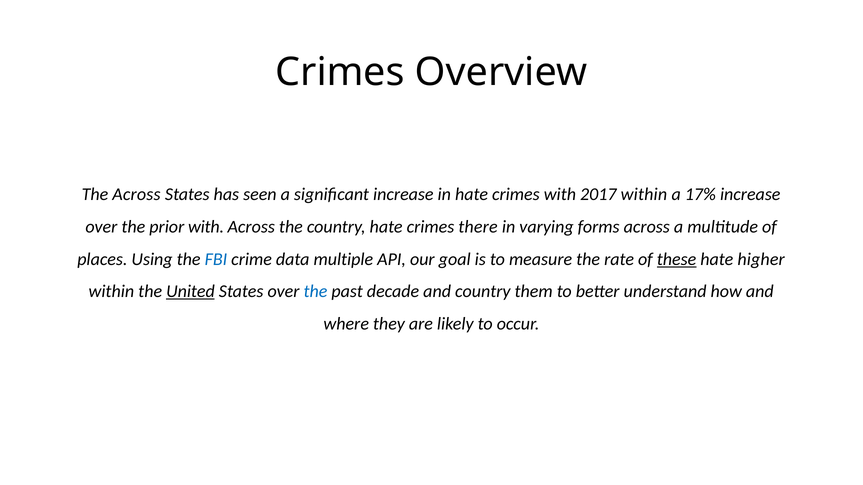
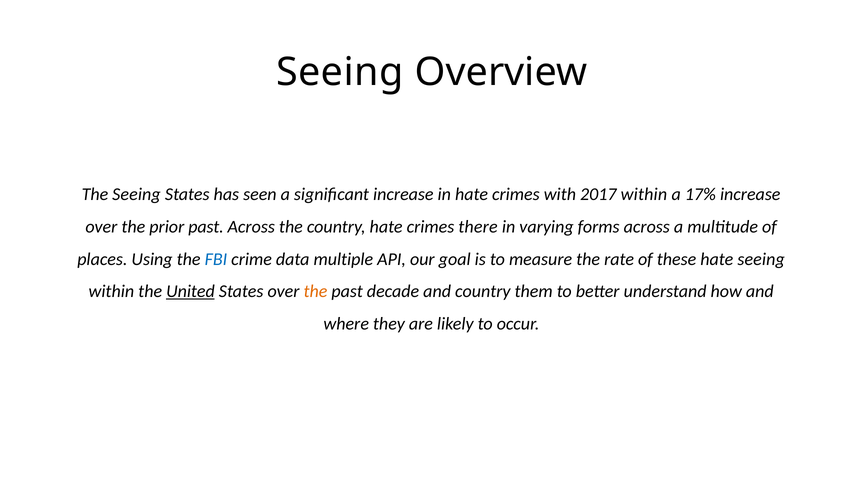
Crimes: Crimes -> Seeing (340, 72)
The Across: Across -> Seeing (136, 194)
prior with: with -> past (206, 227)
these underline: present -> none (677, 259)
hate higher: higher -> seeing (761, 259)
the colour: blue -> orange (315, 292)
